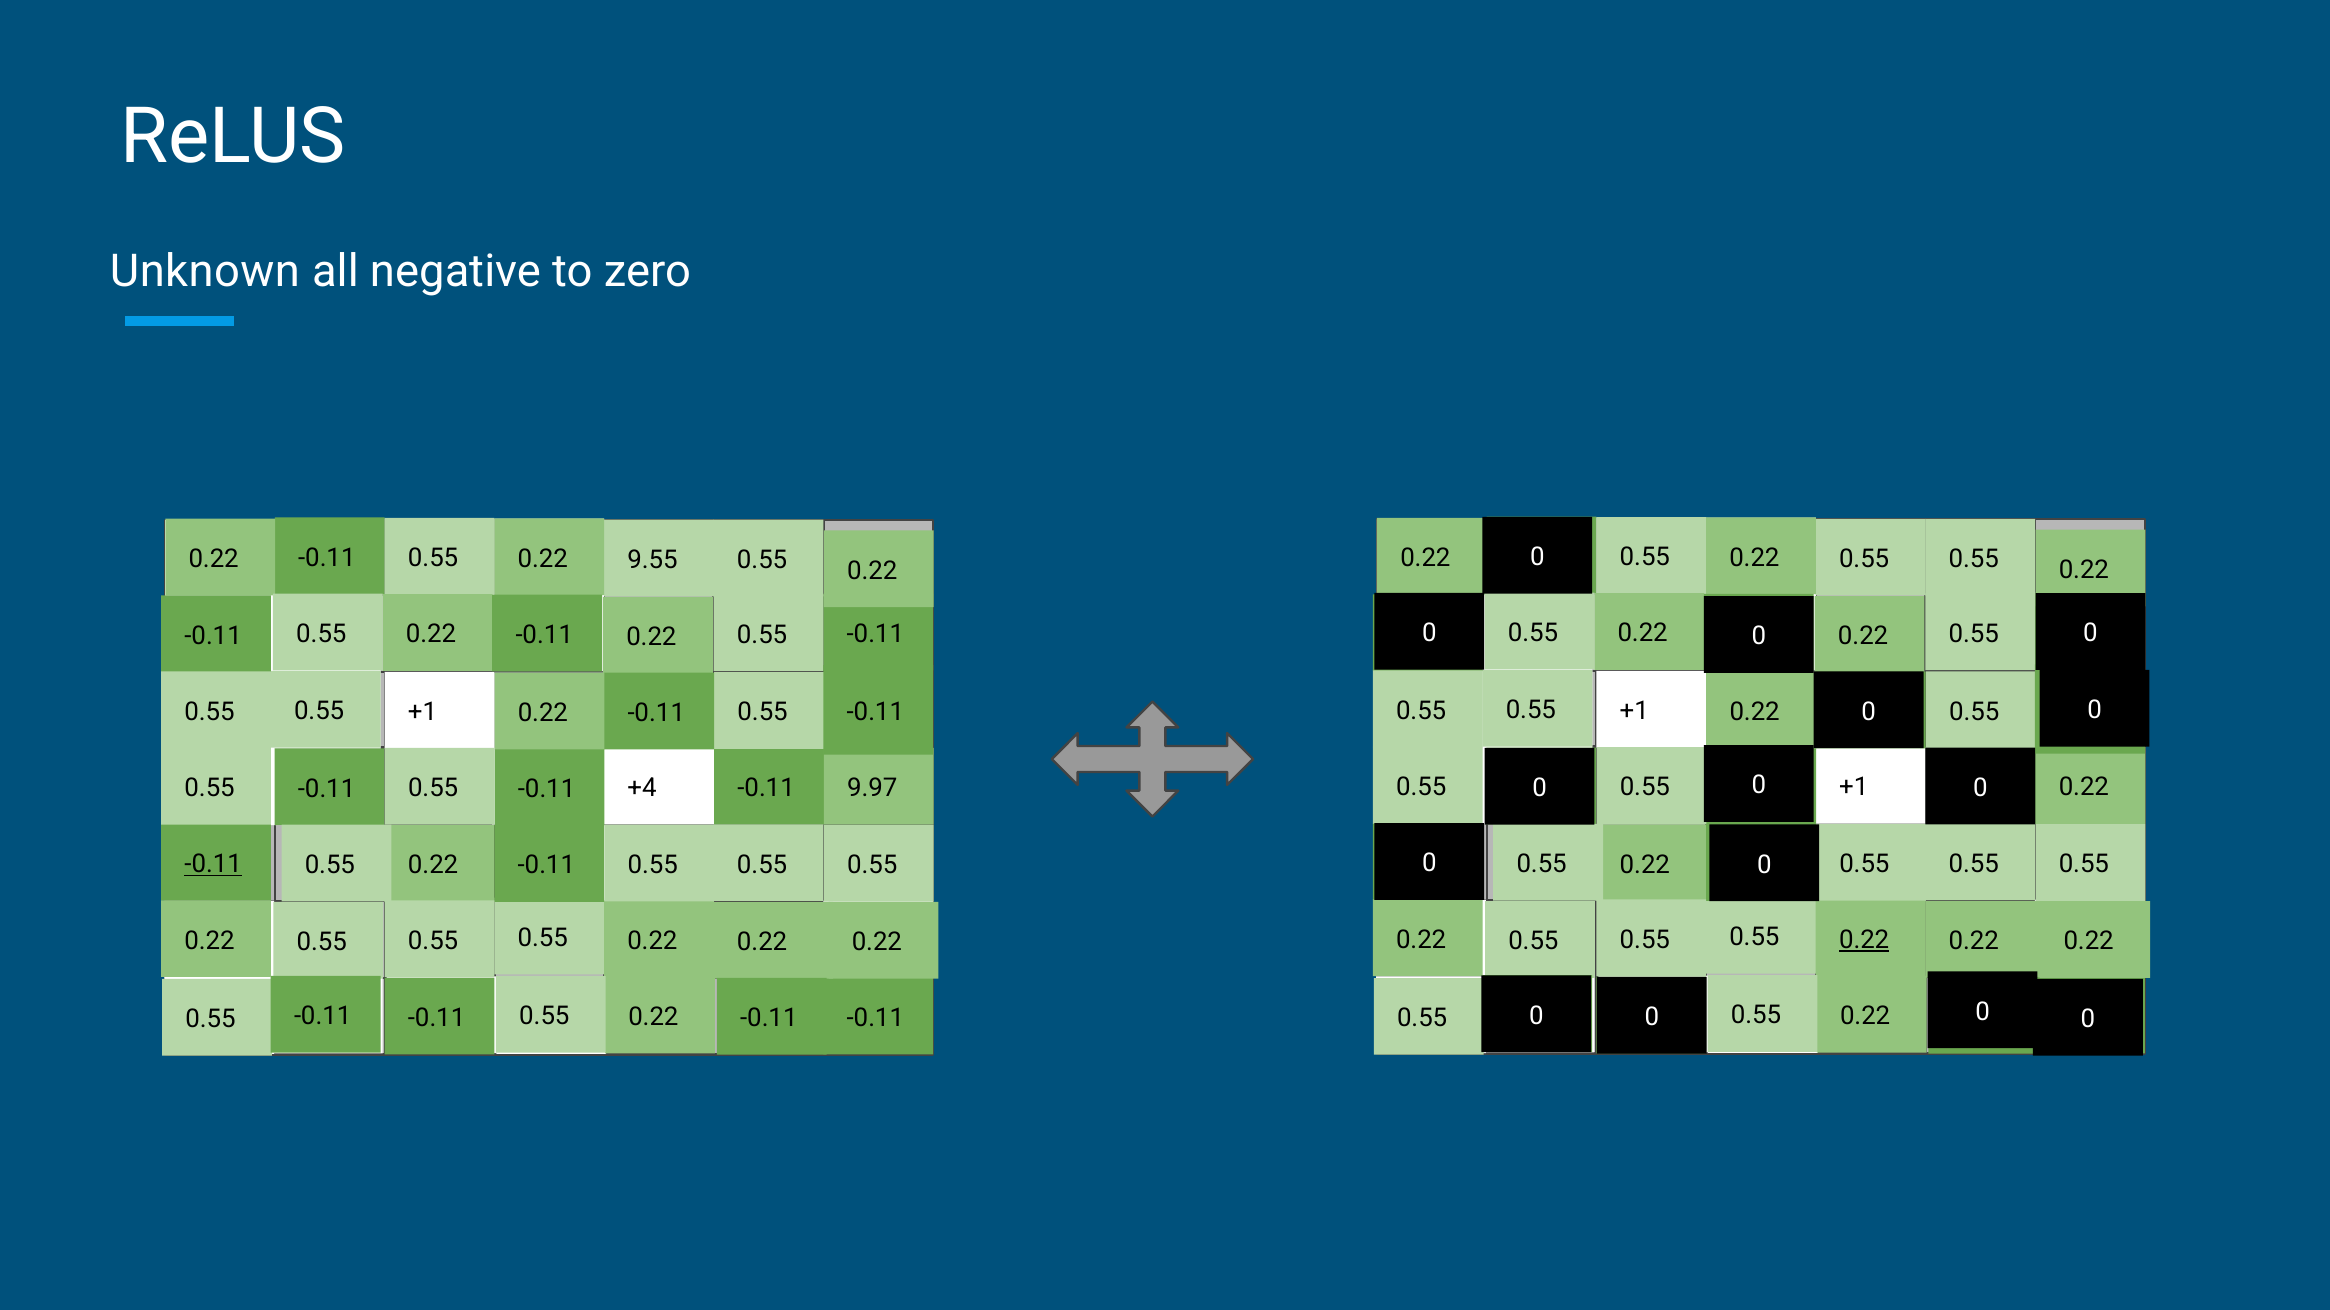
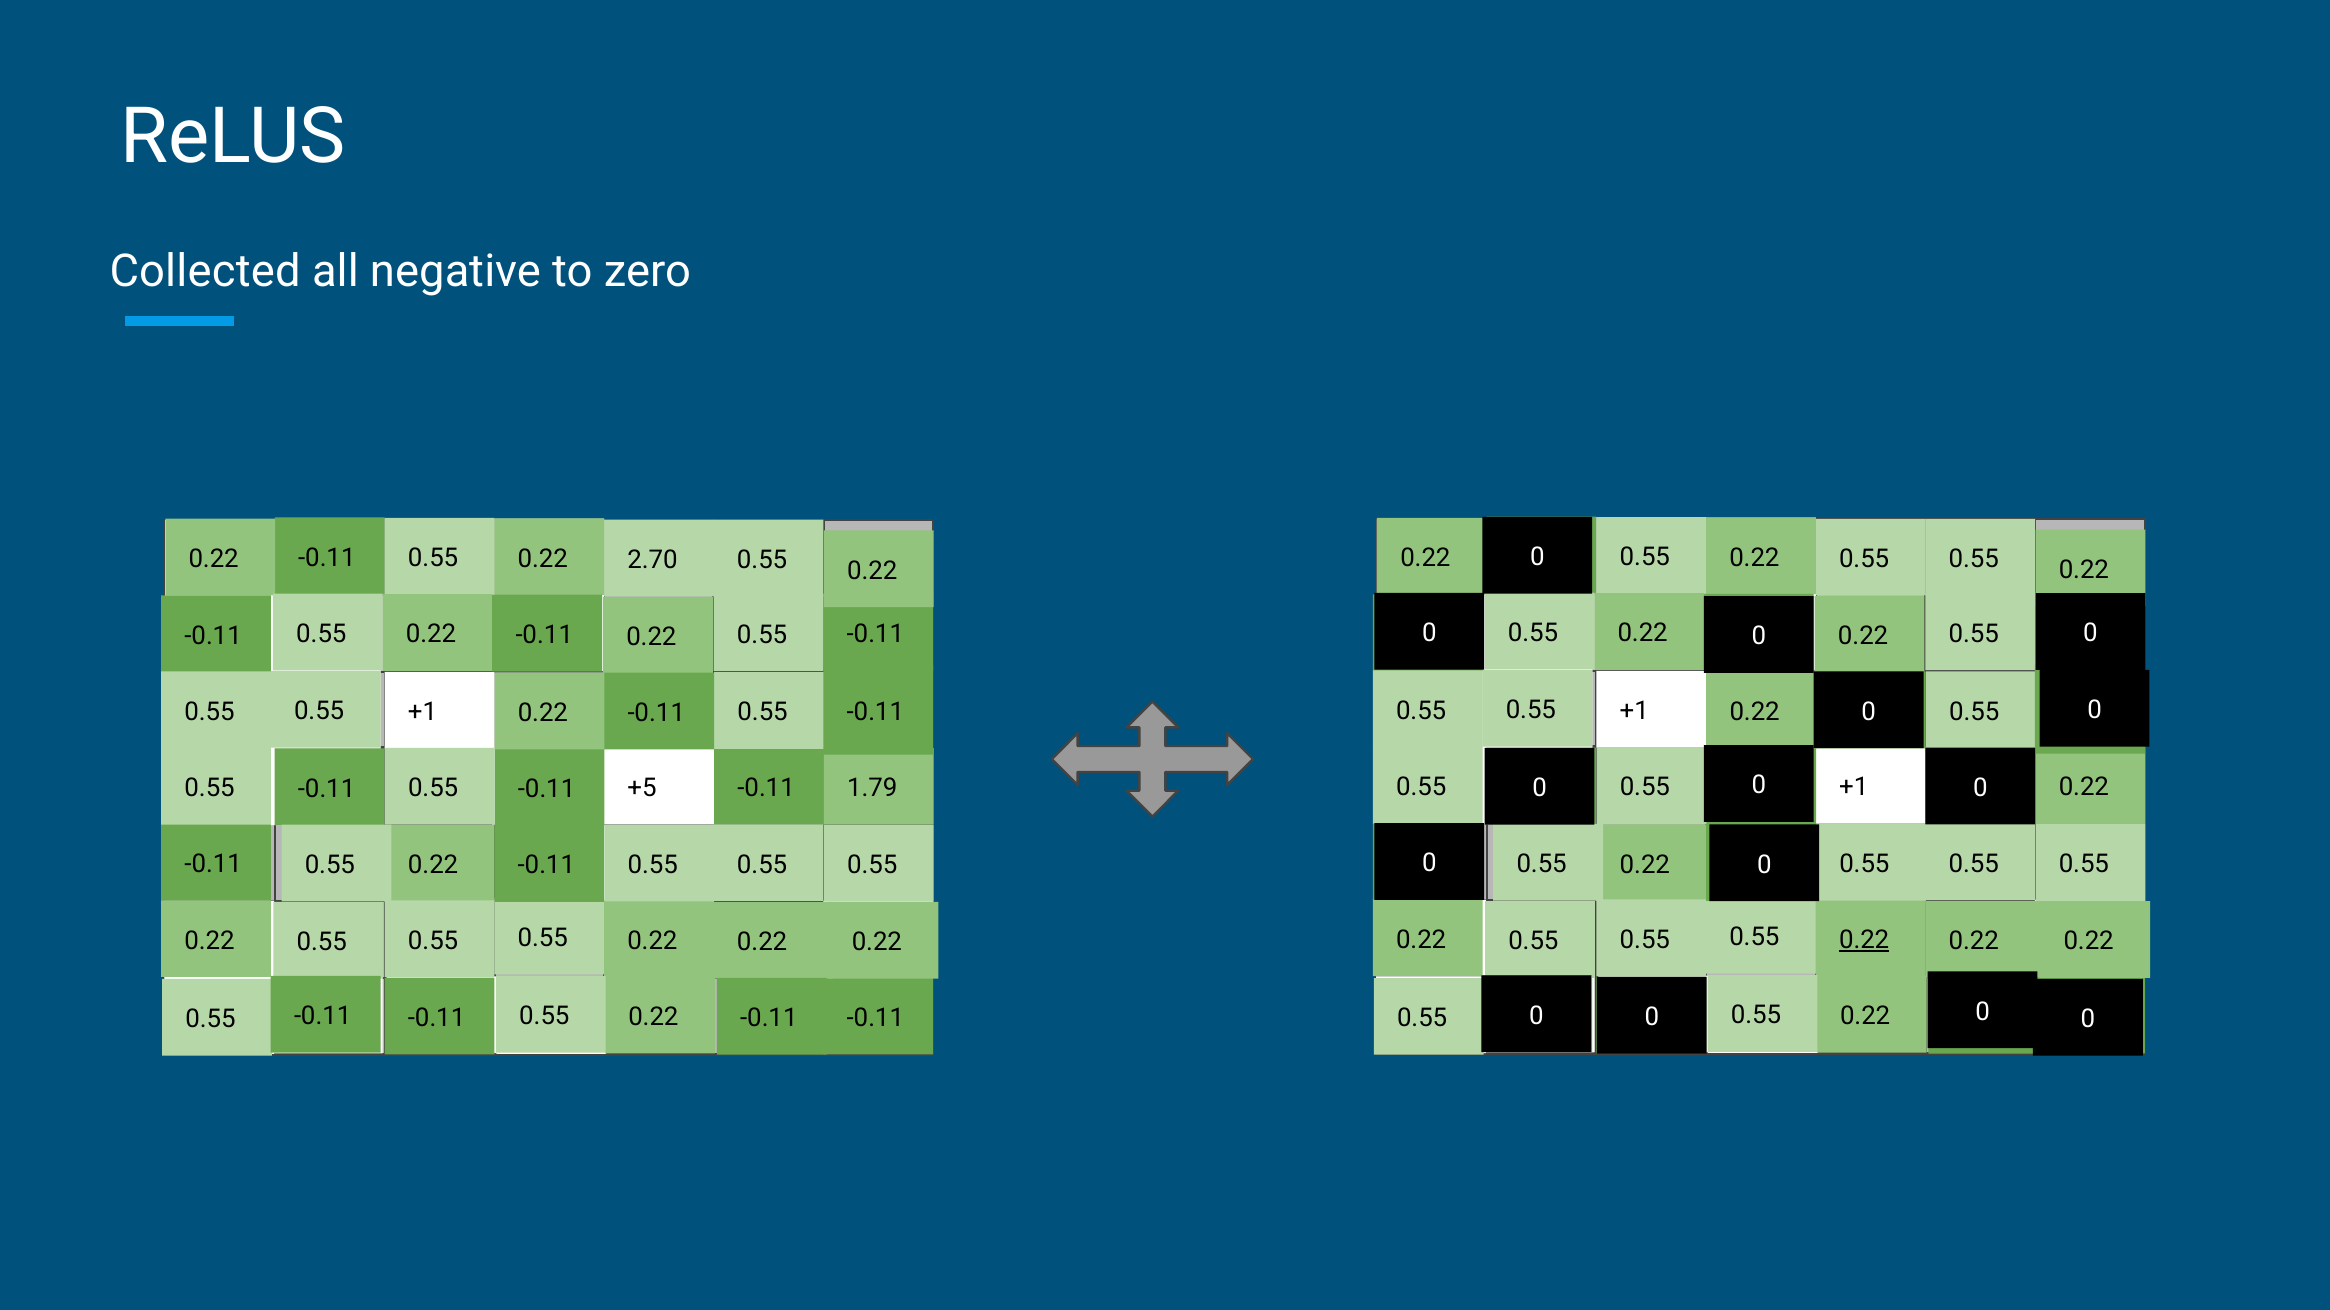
Unknown: Unknown -> Collected (205, 272)
9.55: 9.55 -> 2.70 (652, 560)
9.97: 9.97 -> 1.79 (872, 789)
+4: +4 -> +5 (642, 788)
-0.11 underline: present -> none (213, 865)
